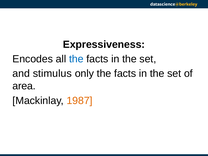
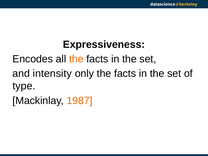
the colour: blue -> orange (76, 59)
stimulus: stimulus -> intensity (52, 74)
area: area -> type (24, 86)
